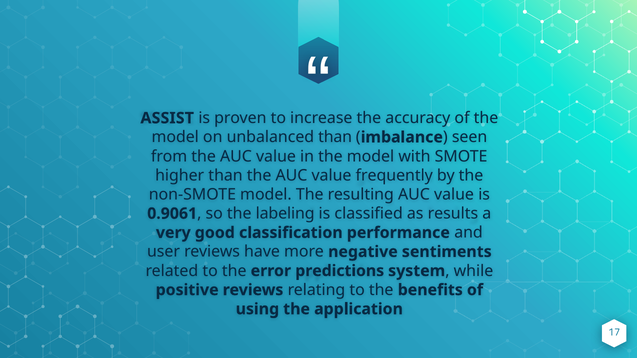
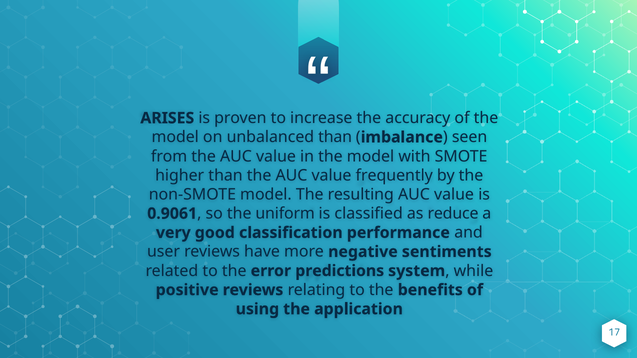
ASSIST: ASSIST -> ARISES (167, 118)
labeling: labeling -> uniform (285, 214)
results: results -> reduce (453, 214)
